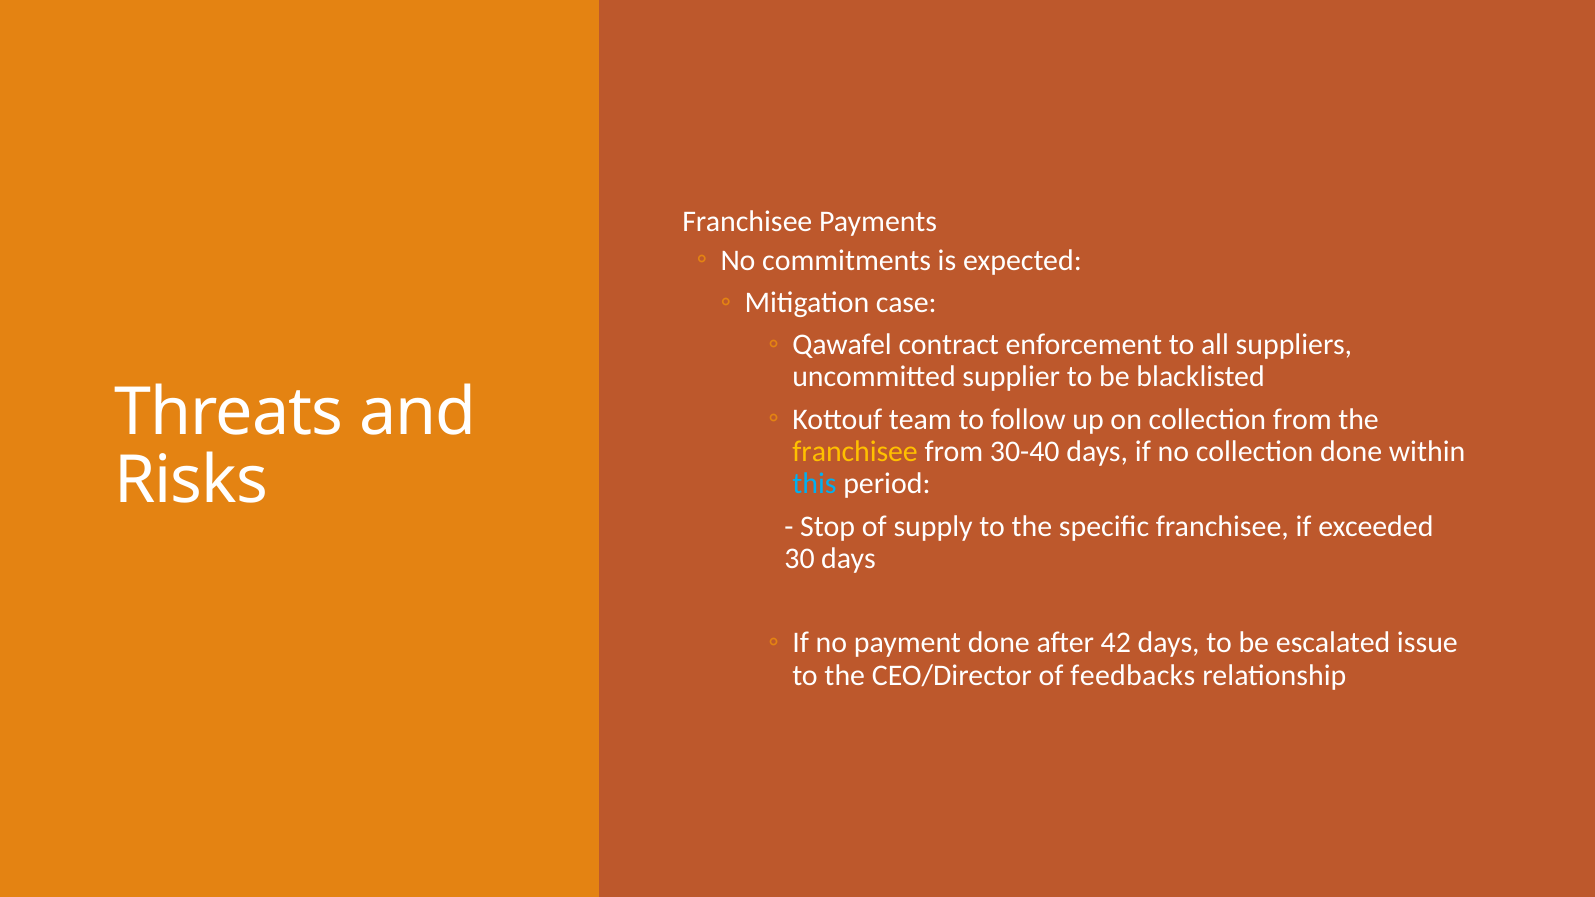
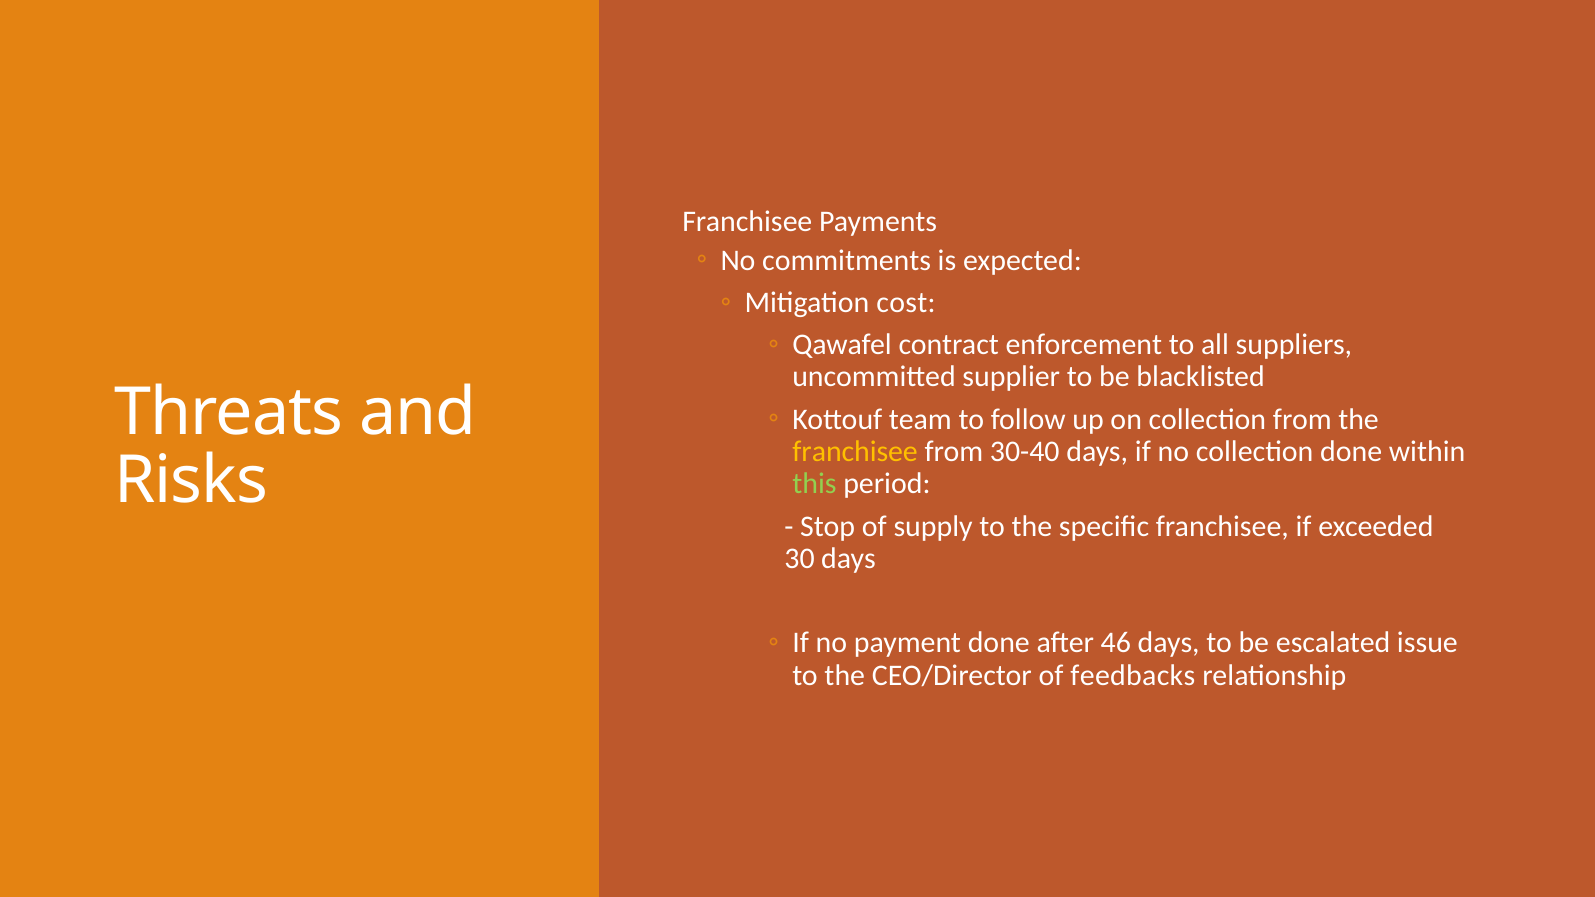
case: case -> cost (906, 303)
this colour: light blue -> light green (814, 484)
42: 42 -> 46 (1116, 643)
